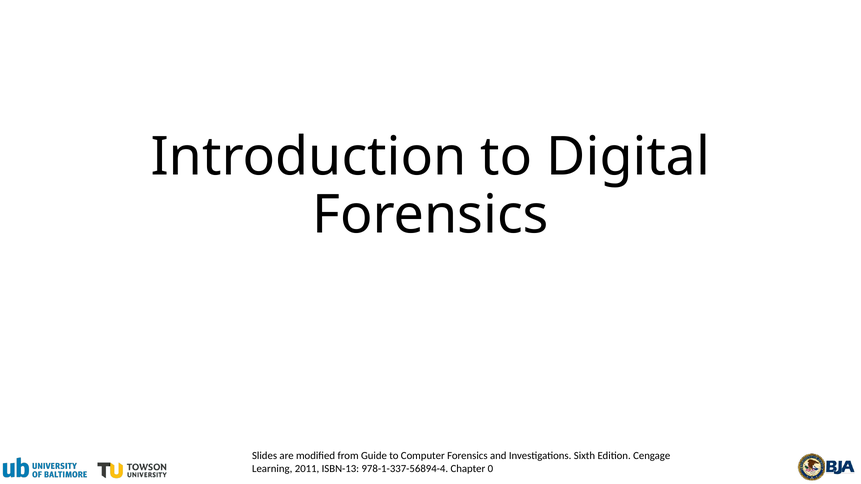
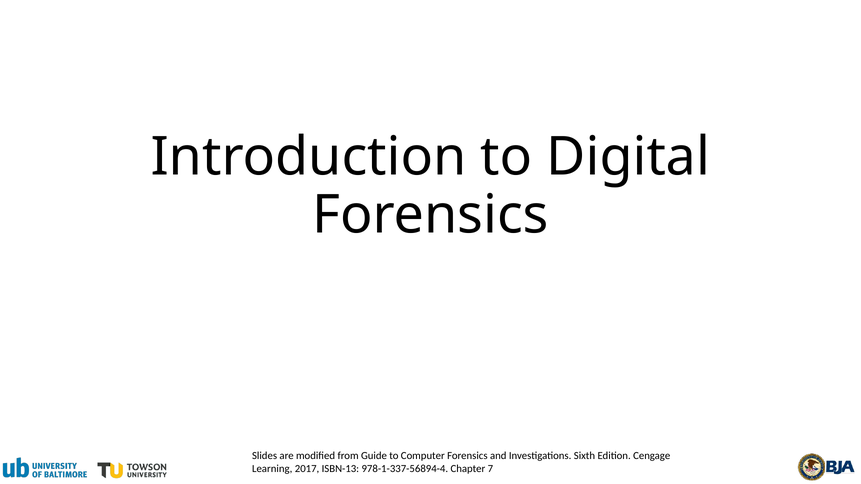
2011: 2011 -> 2017 (307, 469)
0: 0 -> 7 (490, 469)
